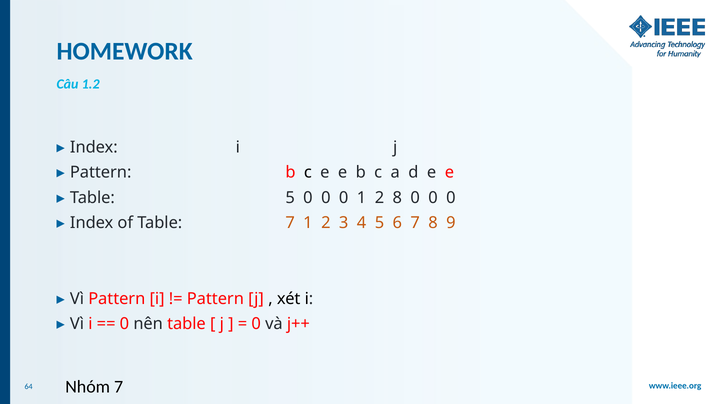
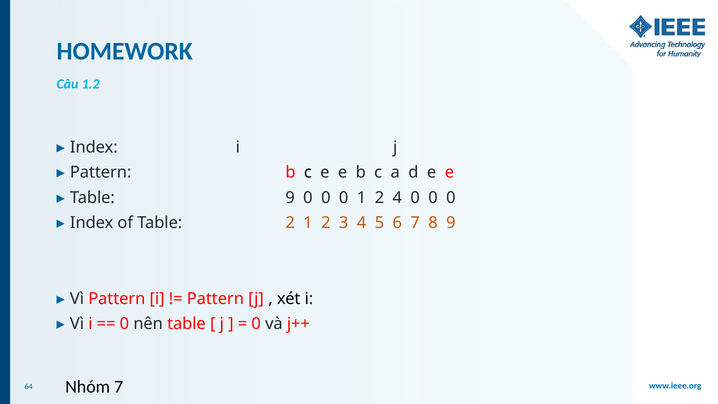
Table 5: 5 -> 9 (290, 198)
2 8: 8 -> 4 (397, 198)
Table 7: 7 -> 2 (290, 223)
